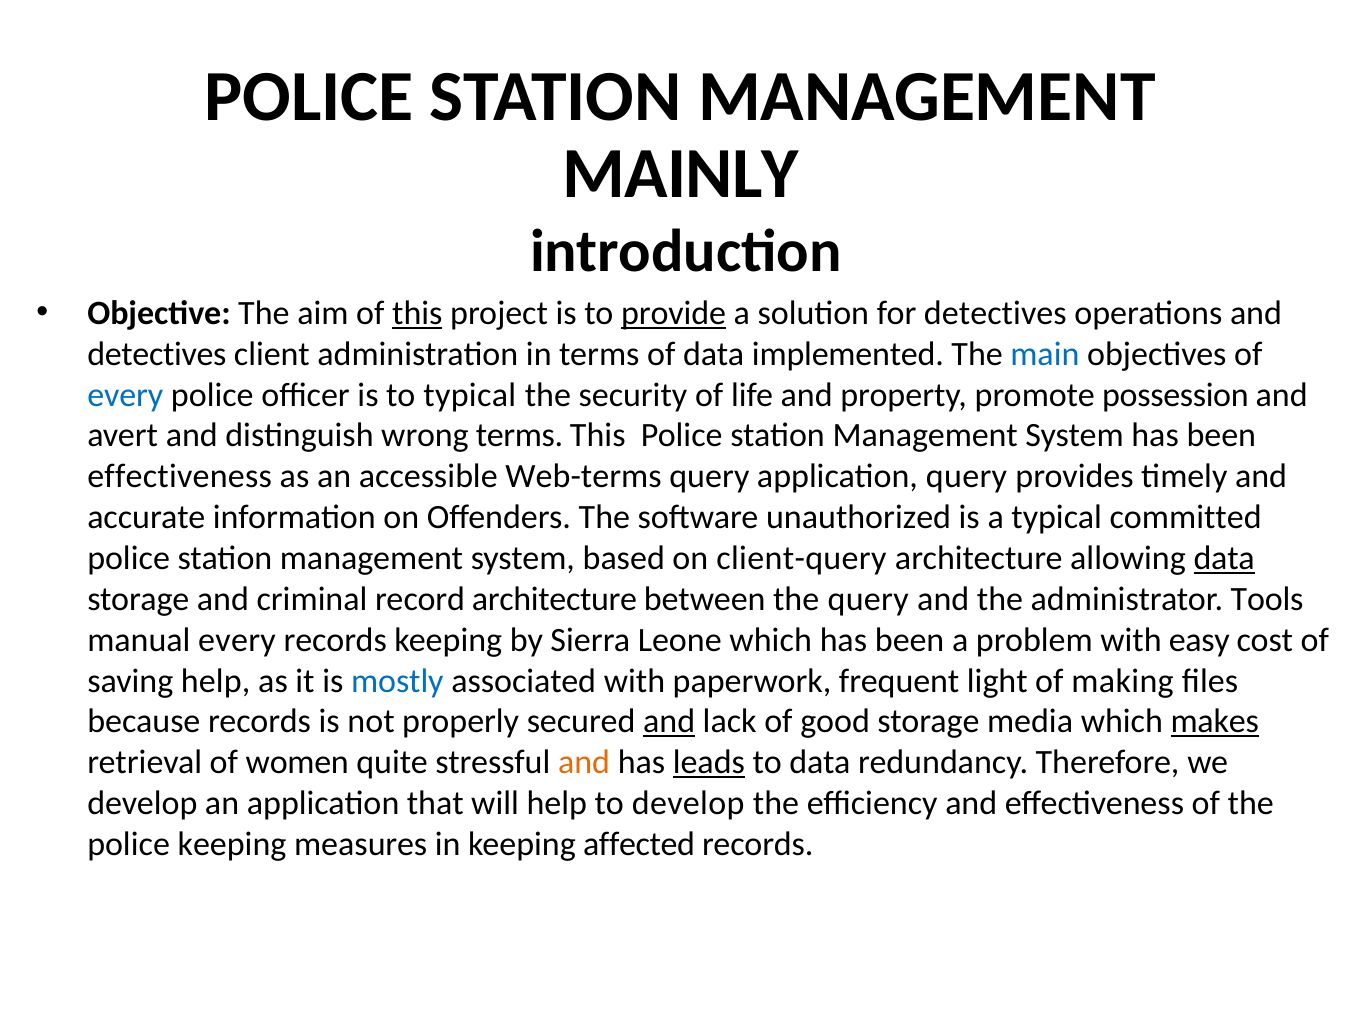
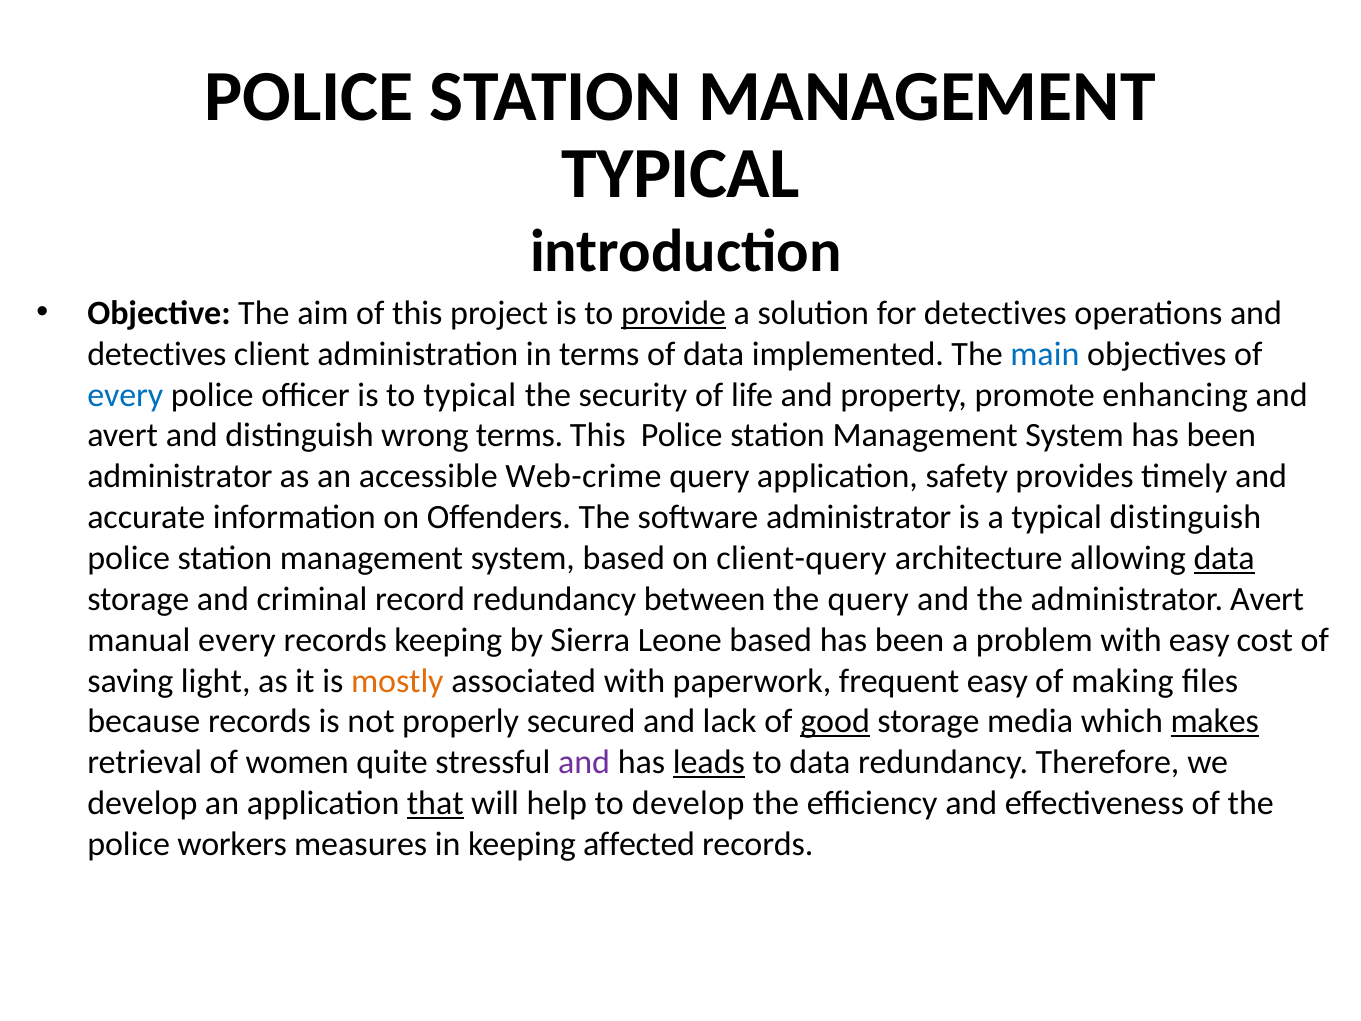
MAINLY: MAINLY -> TYPICAL (681, 174)
this underline: present -> none (417, 313)
possession: possession -> enhancing (1175, 395)
effectiveness: effectiveness -> administrator (180, 476)
Web-terms: Web-terms -> Web-crime (583, 476)
application query: query -> safety (967, 476)
software unauthorized: unauthorized -> administrator (859, 517)
typical committed: committed -> distinguish (1185, 517)
record architecture: architecture -> redundancy (554, 599)
administrator Tools: Tools -> Avert (1267, 599)
Leone which: which -> based (771, 640)
saving help: help -> light (216, 681)
mostly colour: blue -> orange (397, 681)
frequent light: light -> easy (997, 681)
and underline: present -> none (669, 721)
good underline: none -> present (835, 721)
and colour: orange -> purple (584, 762)
that underline: none -> present (435, 803)
police keeping: keeping -> workers (232, 844)
